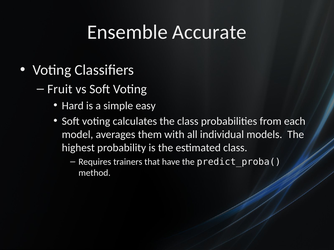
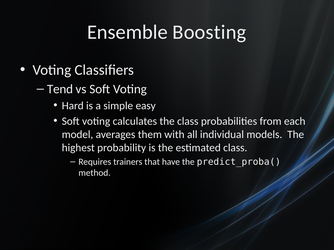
Accurate: Accurate -> Boosting (209, 32)
Fruit: Fruit -> Tend (60, 89)
